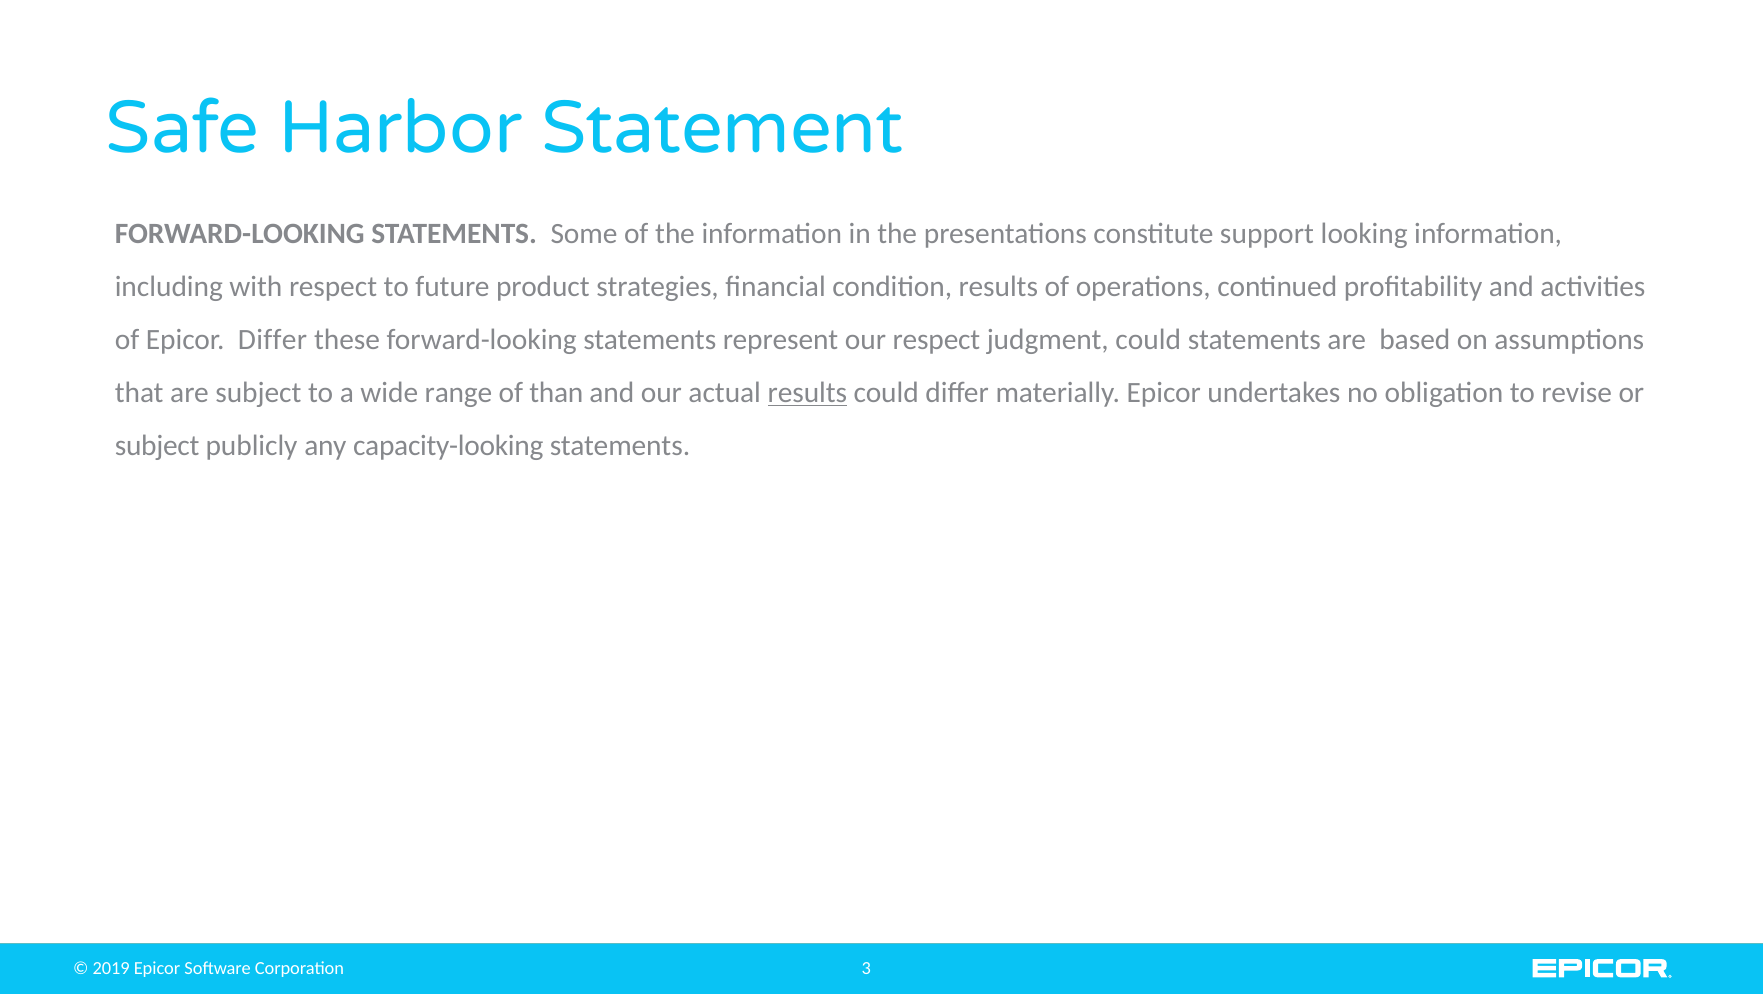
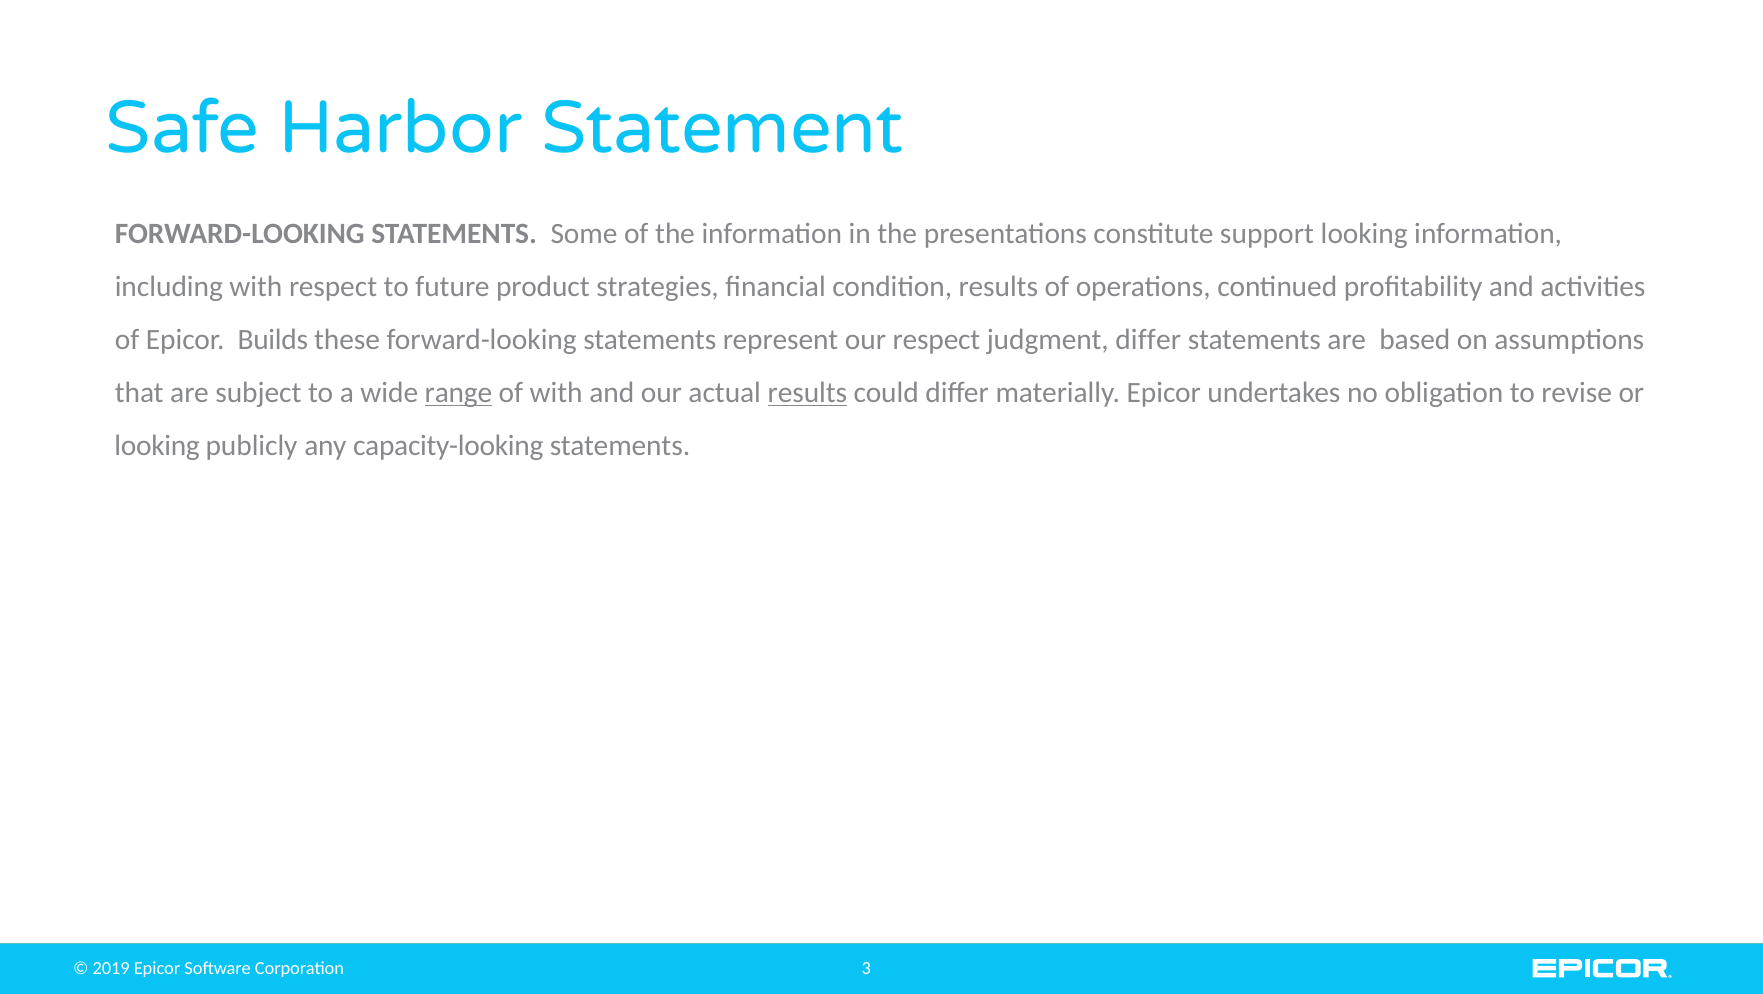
Epicor Differ: Differ -> Builds (273, 340)
judgment could: could -> differ (1148, 340)
range underline: none -> present (458, 393)
of than: than -> with (556, 393)
subject: subject -> looking (157, 446)
